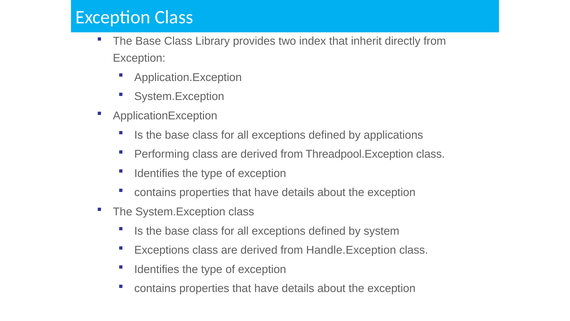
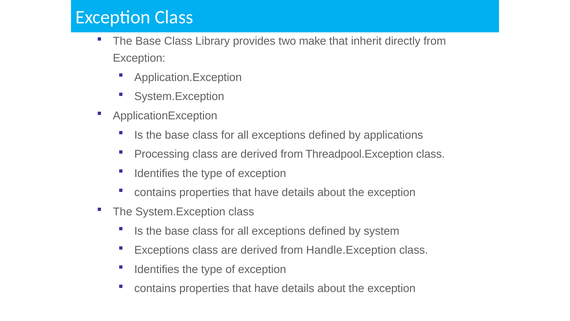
index: index -> make (313, 41)
Performing: Performing -> Processing (162, 154)
